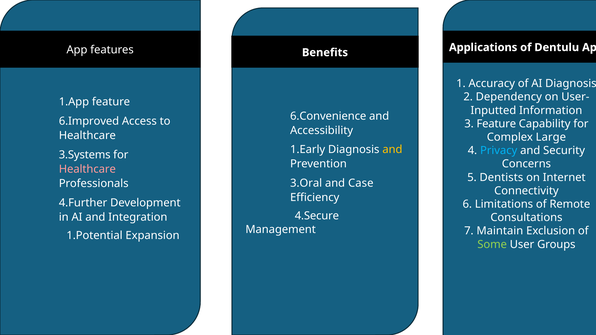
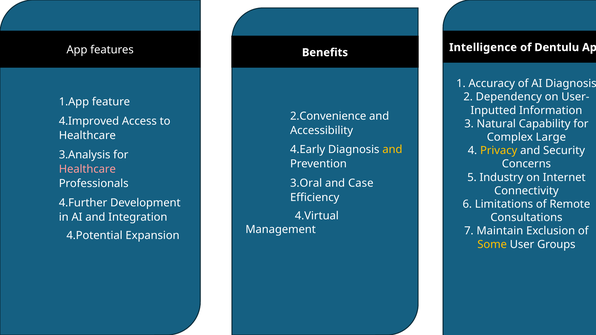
Applications: Applications -> Intelligence (483, 47)
6.Convenience: 6.Convenience -> 2.Convenience (328, 116)
6.Improved: 6.Improved -> 4.Improved (89, 121)
3 Feature: Feature -> Natural (496, 124)
1.Early: 1.Early -> 4.Early (308, 150)
Privacy colour: light blue -> yellow (499, 151)
3.Systems: 3.Systems -> 3.Analysis (85, 155)
Dentists: Dentists -> Industry (501, 178)
4.Secure: 4.Secure -> 4.Virtual (317, 216)
1.Potential: 1.Potential -> 4.Potential (95, 236)
Some colour: light green -> yellow (492, 245)
